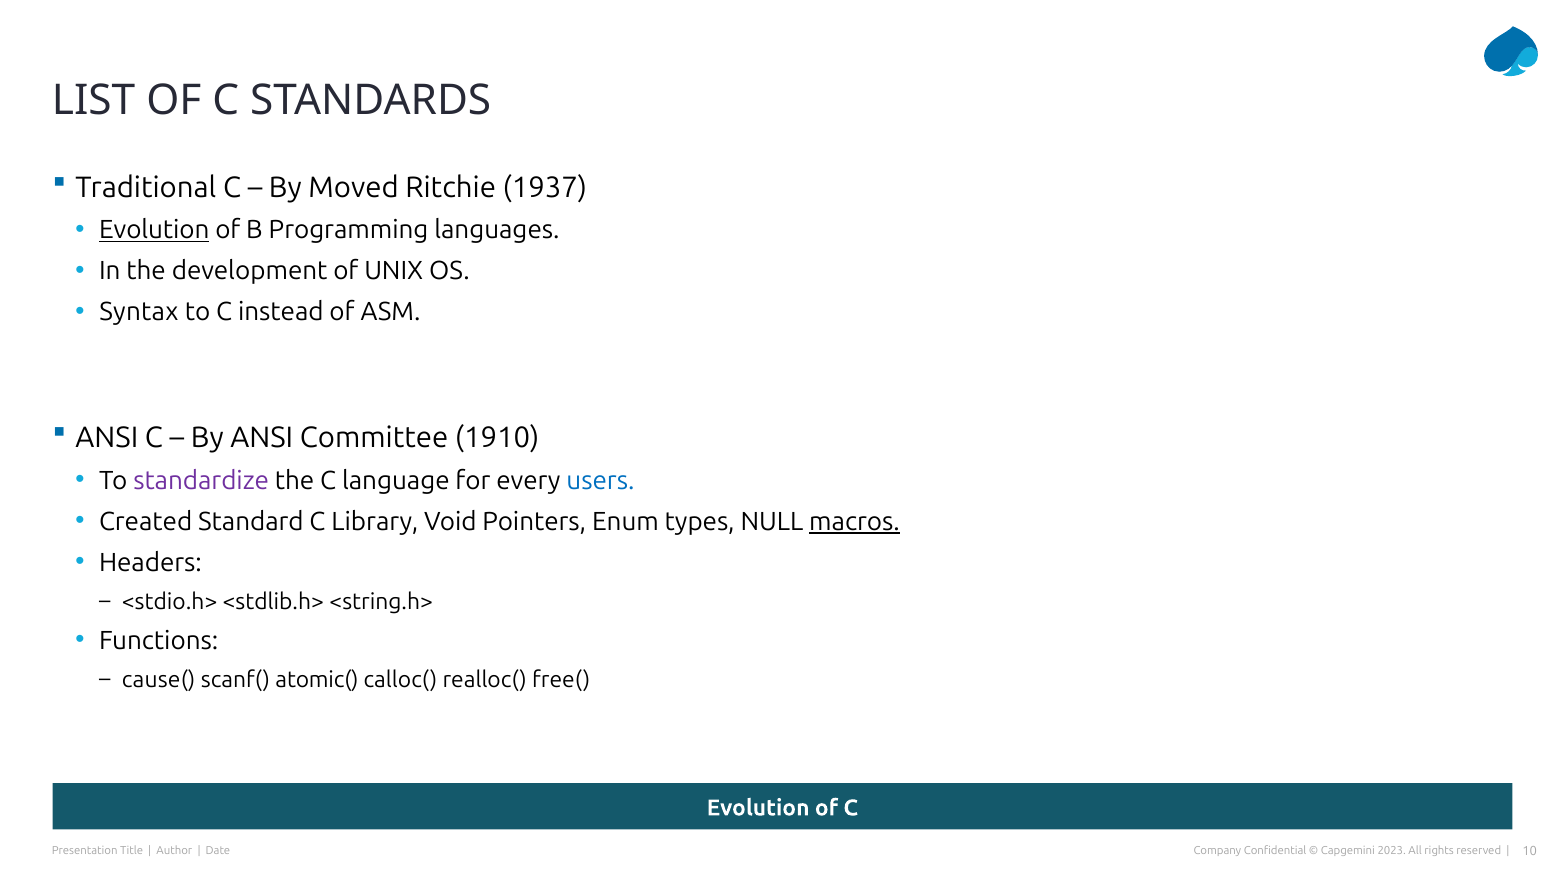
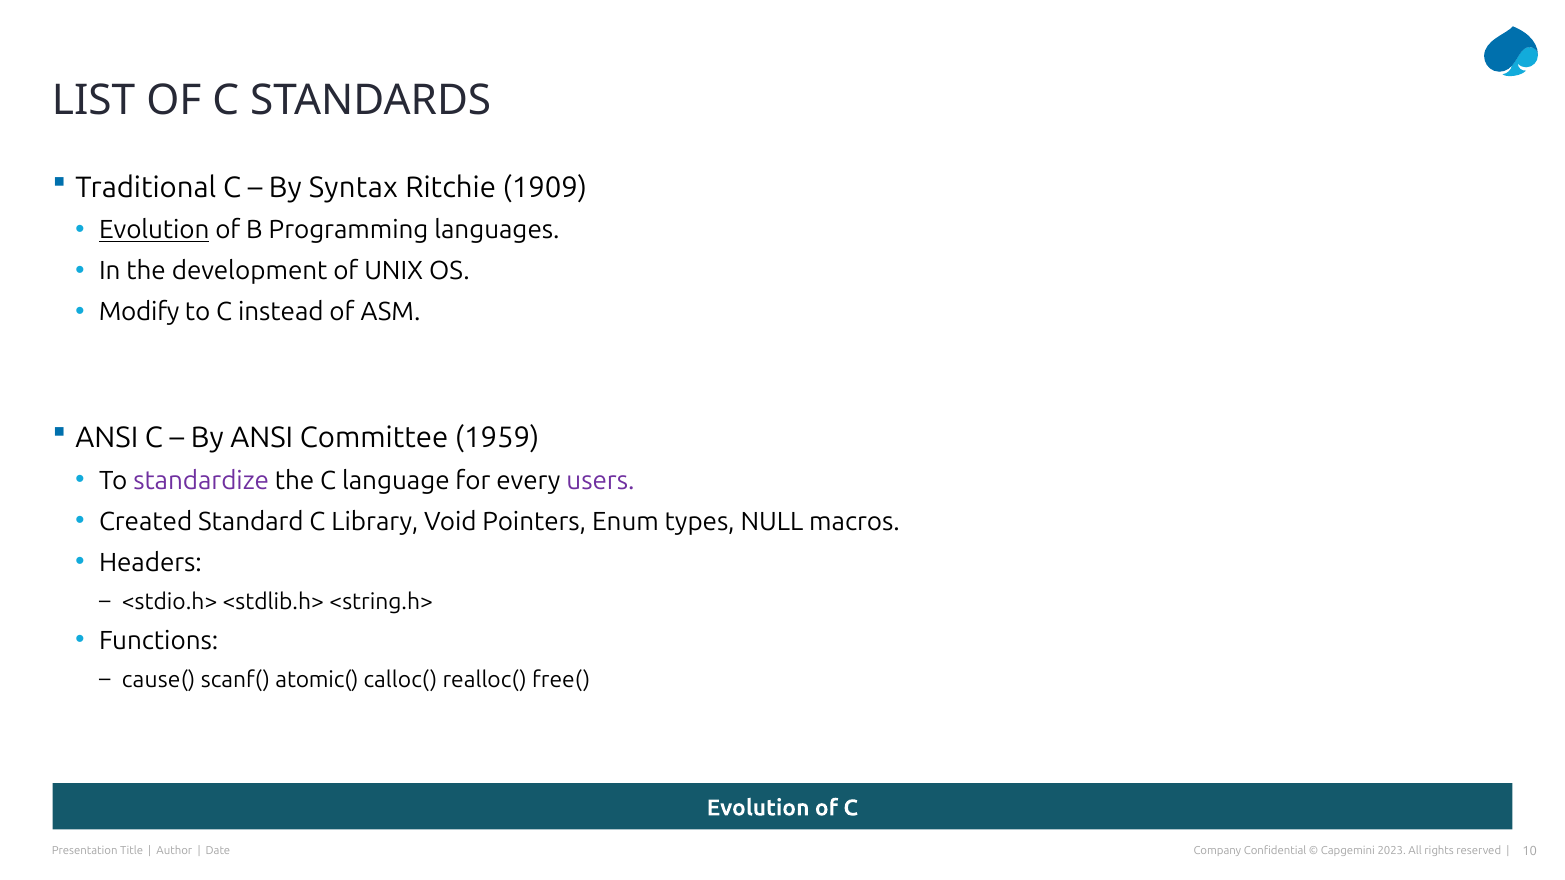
Moved: Moved -> Syntax (353, 187)
1937: 1937 -> 1909 (545, 187)
Syntax: Syntax -> Modify (139, 312)
1910: 1910 -> 1959 (497, 438)
users colour: blue -> purple (600, 481)
macros underline: present -> none (855, 522)
